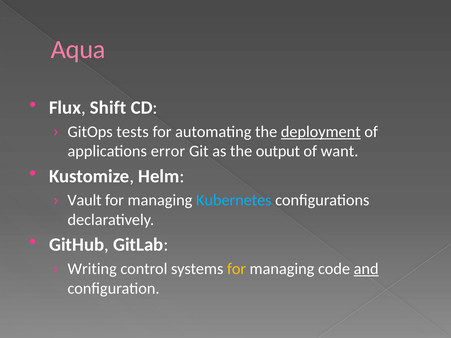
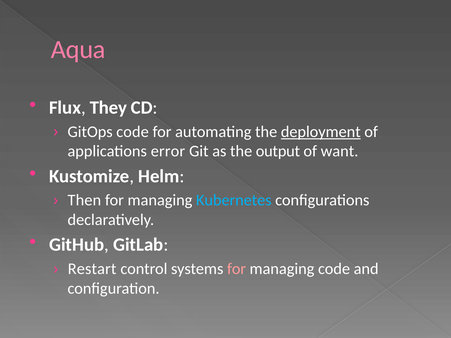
Shift: Shift -> They (108, 108)
GitOps tests: tests -> code (133, 132)
Vault: Vault -> Then (84, 200)
Writing: Writing -> Restart (92, 269)
for colour: yellow -> pink (237, 269)
and underline: present -> none (366, 269)
